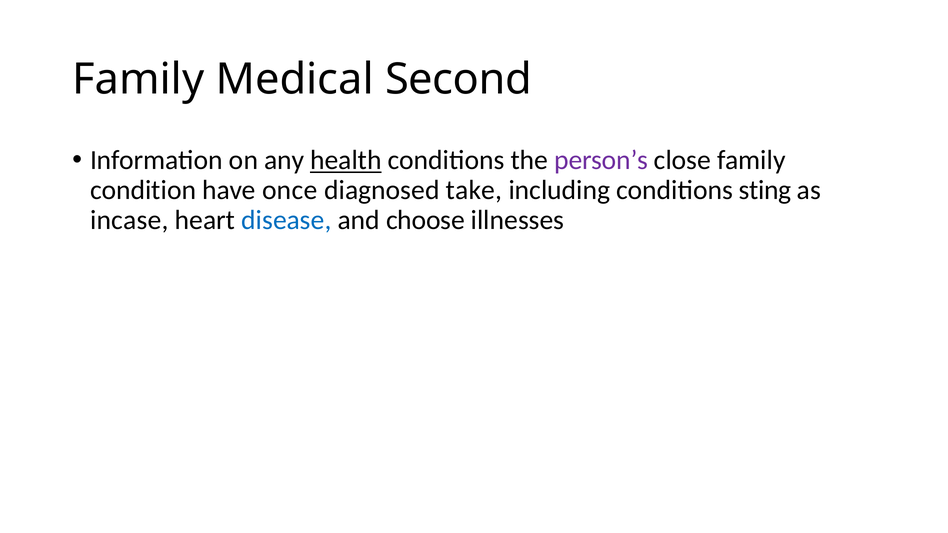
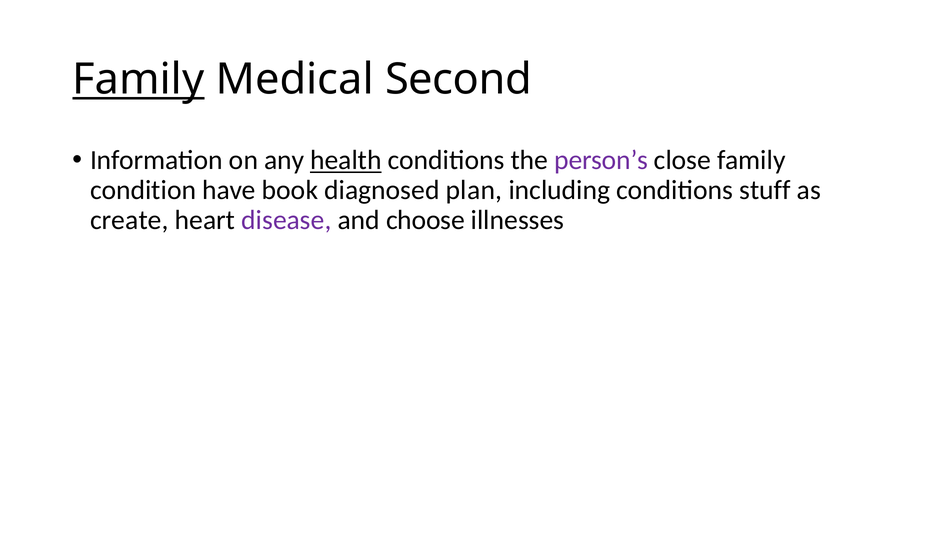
Family underline: none -> present (138, 80)
once: once -> book (290, 190)
take: take -> plan (474, 190)
sting: sting -> stuff (765, 190)
incase: incase -> create (129, 220)
disease colour: blue -> purple (286, 220)
